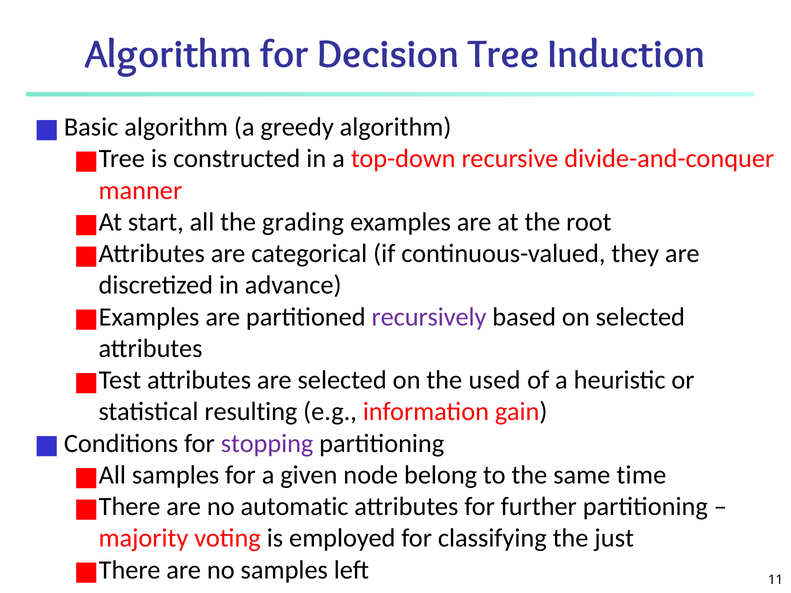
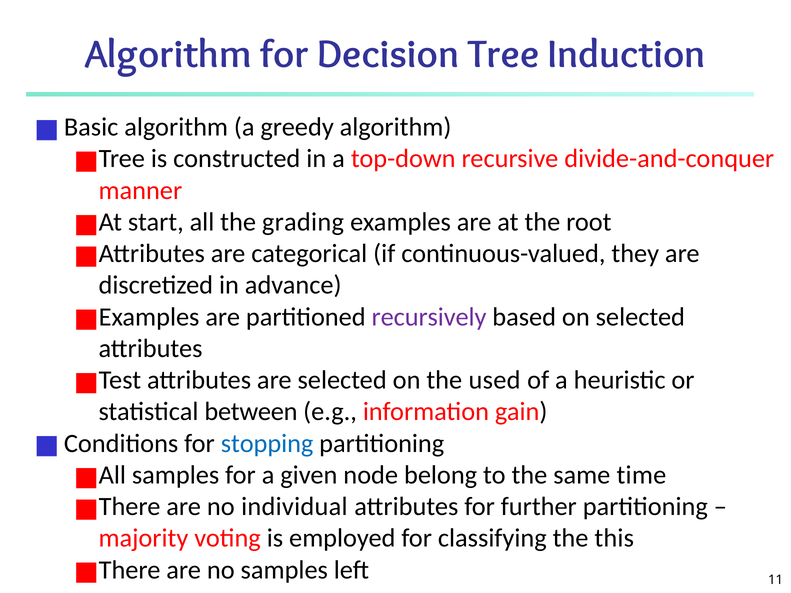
resulting: resulting -> between (251, 412)
stopping colour: purple -> blue (267, 444)
automatic: automatic -> individual (294, 507)
just: just -> this (614, 538)
